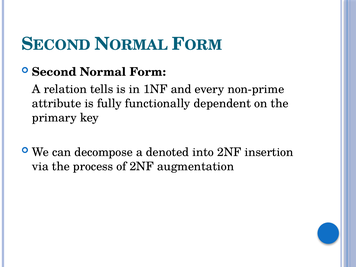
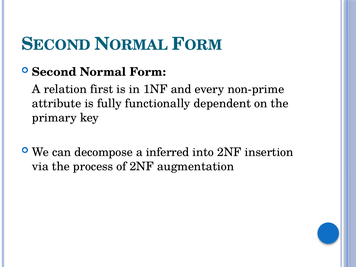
tells: tells -> first (102, 89)
denoted: denoted -> inferred (168, 152)
